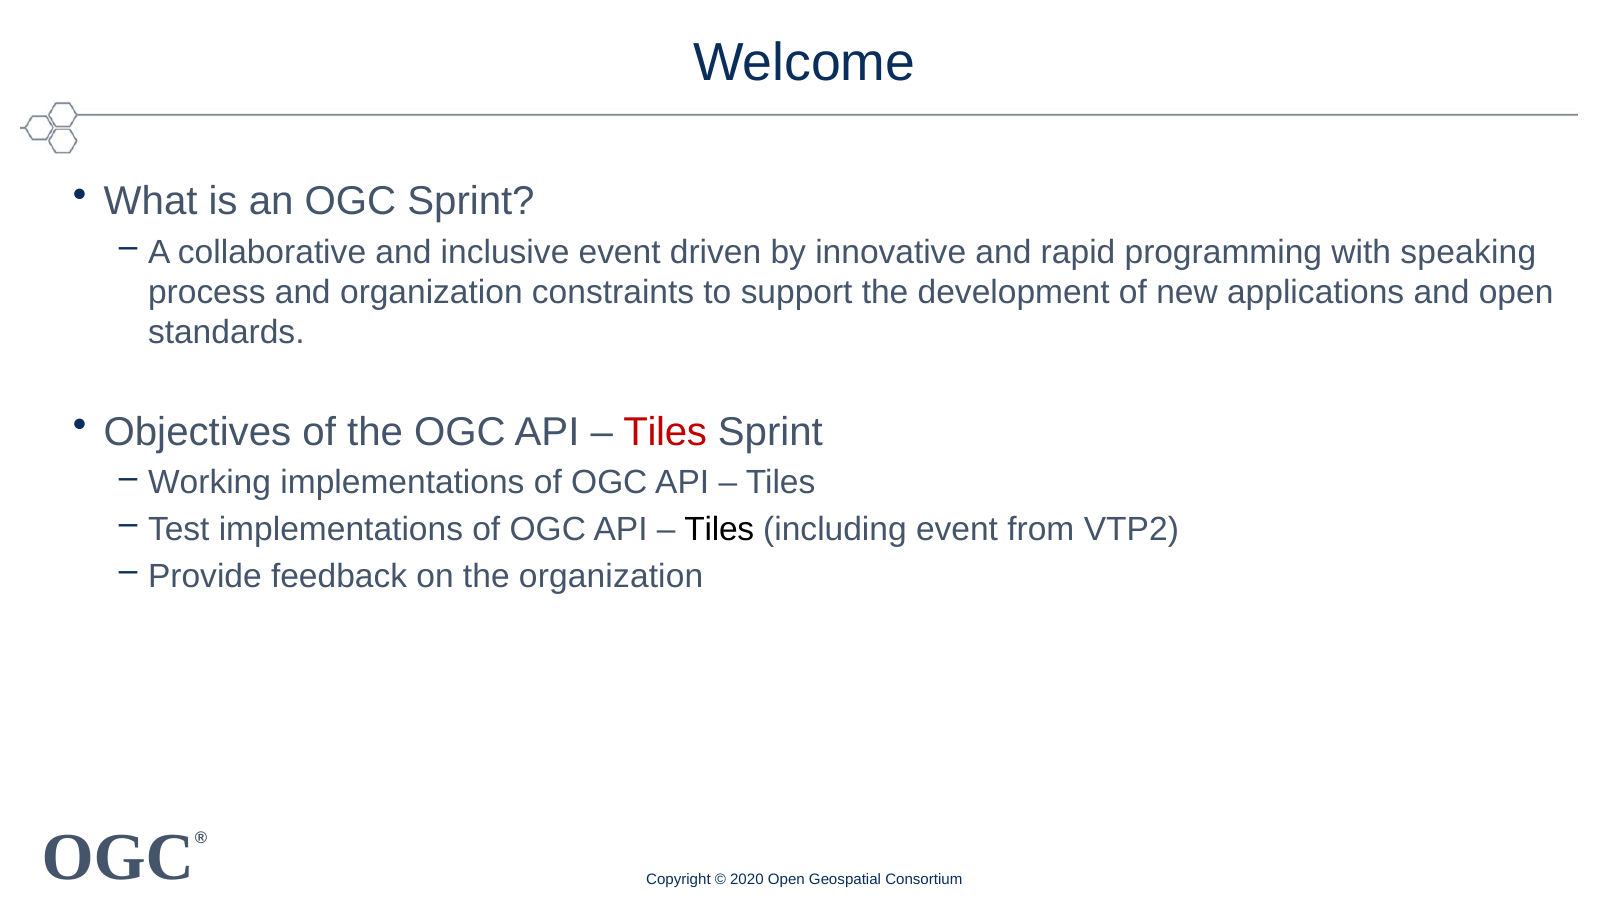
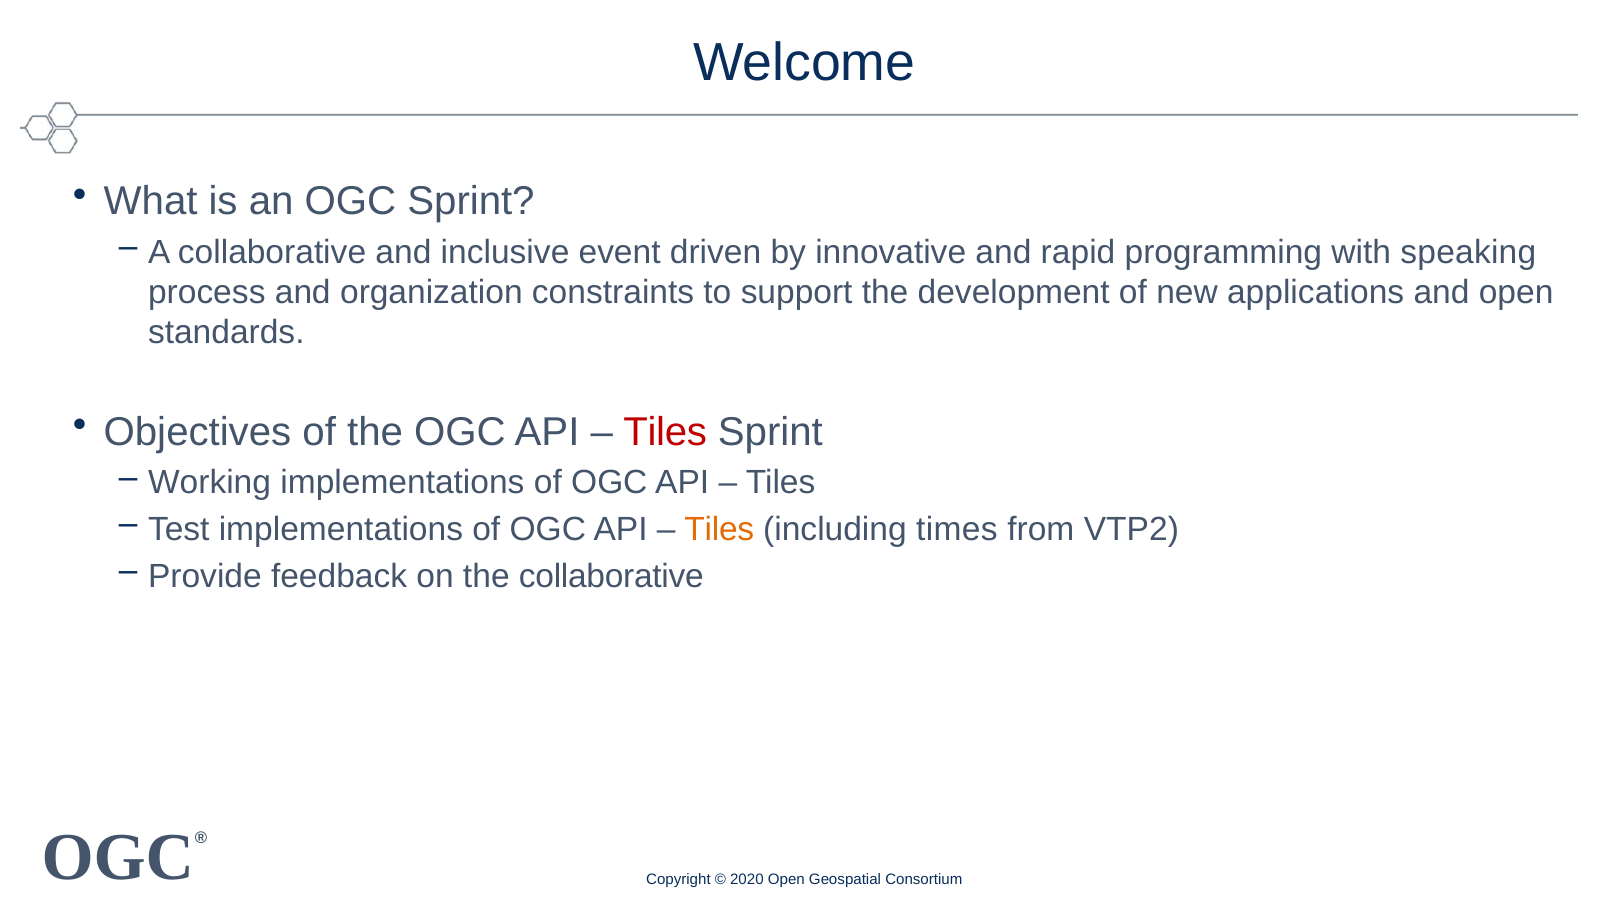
Tiles colour: black -> orange (719, 530)
including event: event -> times (957, 530)
the organization: organization -> collaborative (611, 577)
